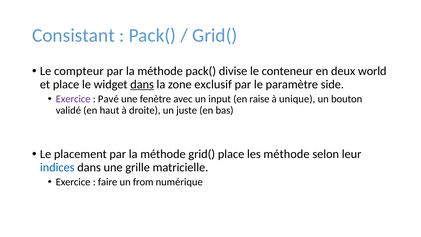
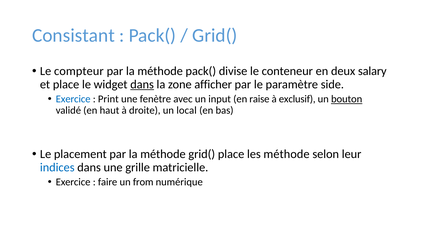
world: world -> salary (372, 71)
exclusif: exclusif -> afficher (213, 84)
Exercice colour: purple -> blue (73, 99)
Pavé: Pavé -> Print (108, 99)
unique: unique -> exclusif (297, 99)
bouton underline: none -> present (347, 99)
juste: juste -> local (187, 110)
